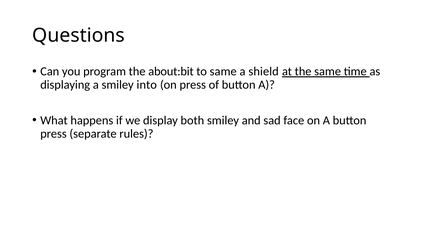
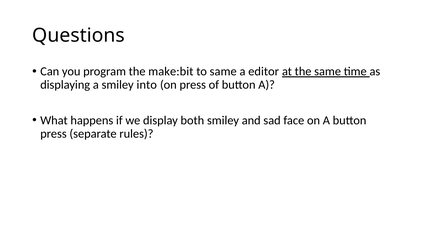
about:bit: about:bit -> make:bit (171, 72)
shield: shield -> editor (264, 72)
